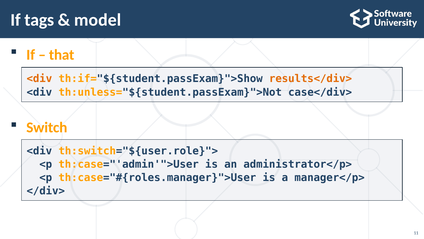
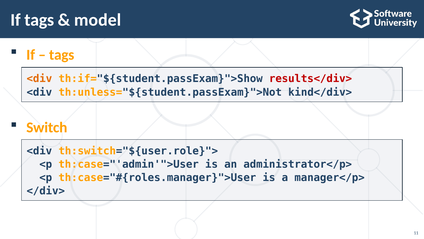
that: that -> tags (62, 55)
results</div> colour: orange -> red (311, 79)
case</div>: case</div> -> kind</div> (320, 92)
